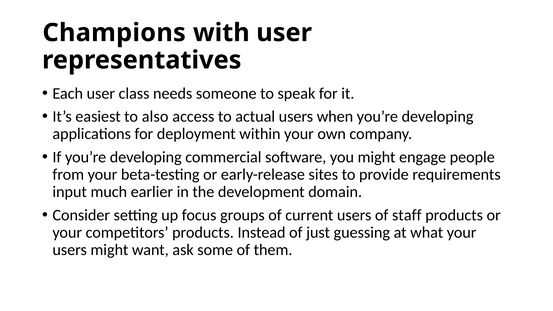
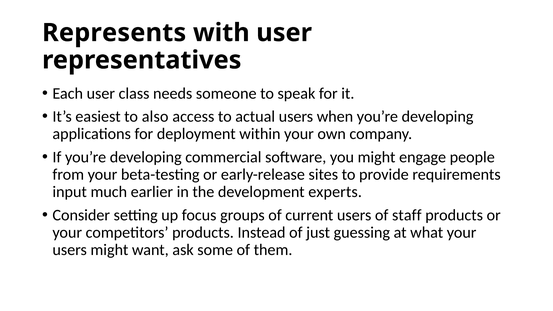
Champions: Champions -> Represents (114, 33)
domain: domain -> experts (335, 192)
